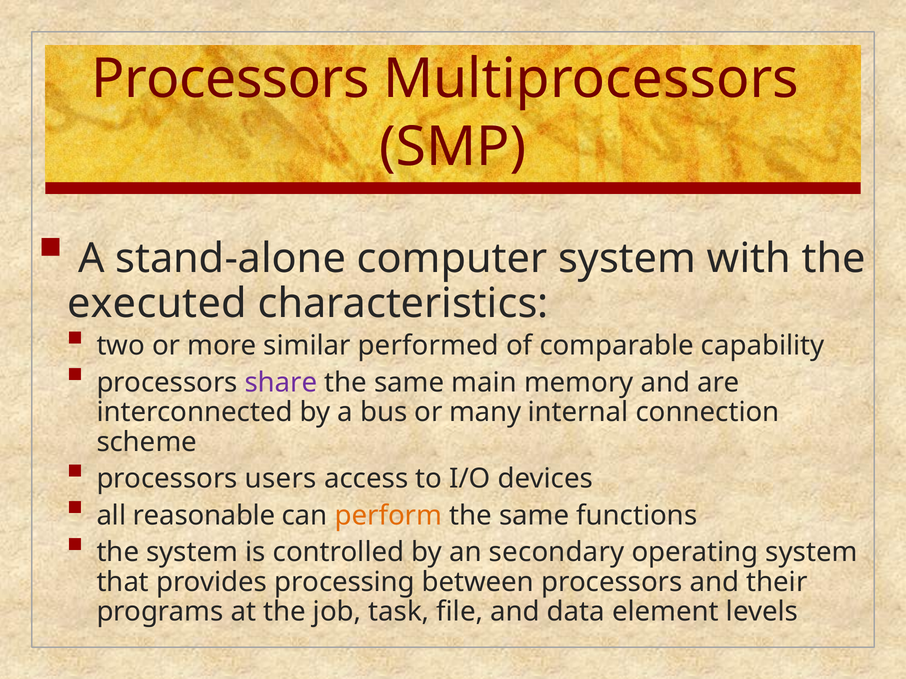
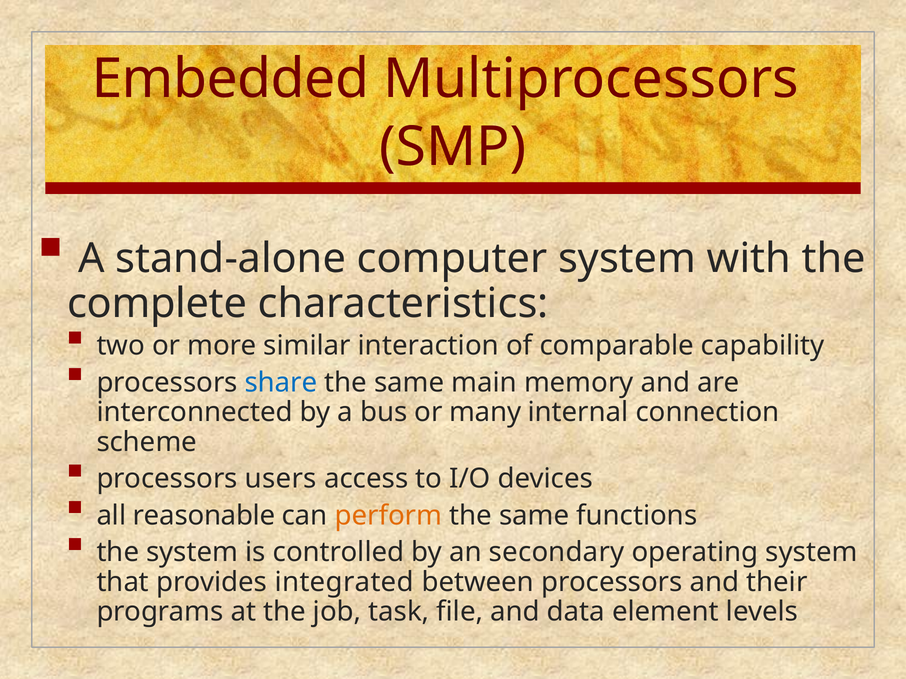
Processors: Processors -> Embedded (230, 79)
executed: executed -> complete (157, 304)
performed: performed -> interaction (428, 346)
share colour: purple -> blue (281, 383)
processing: processing -> integrated (344, 582)
